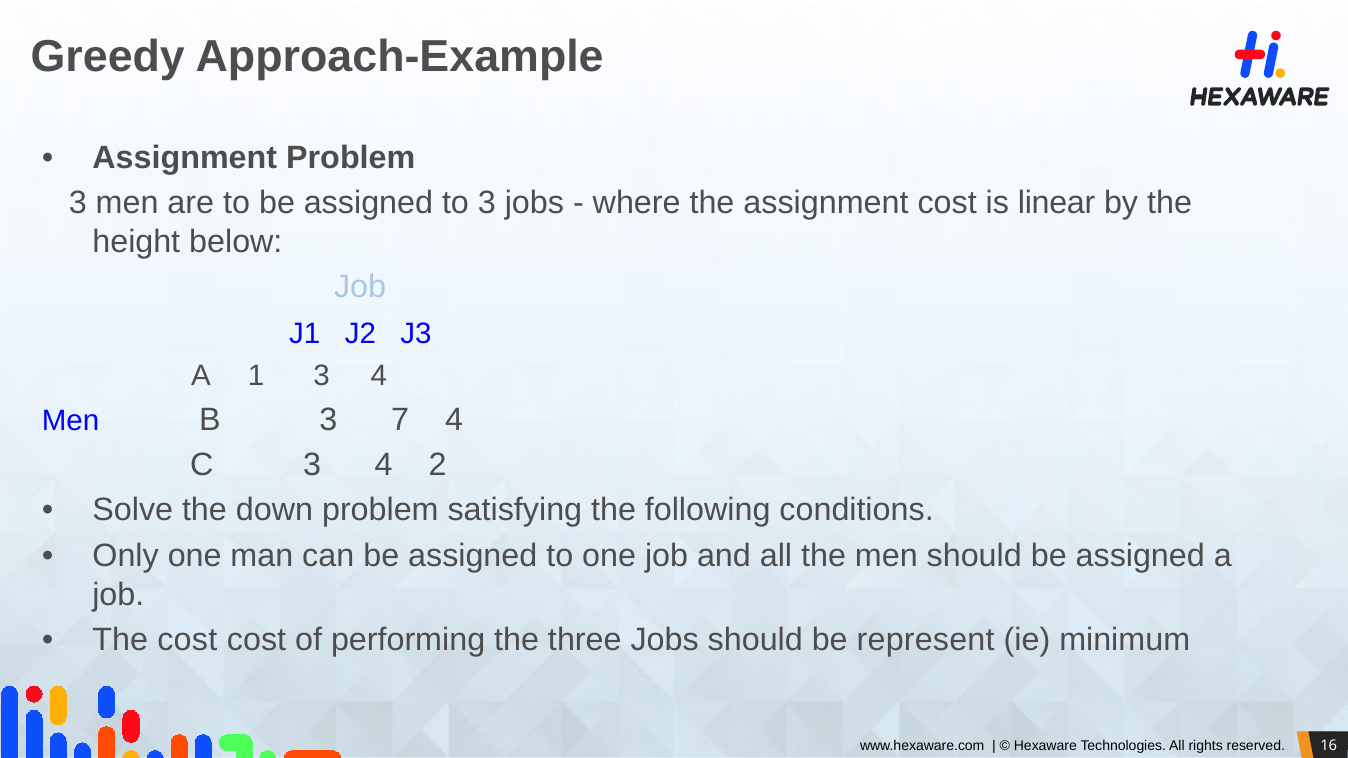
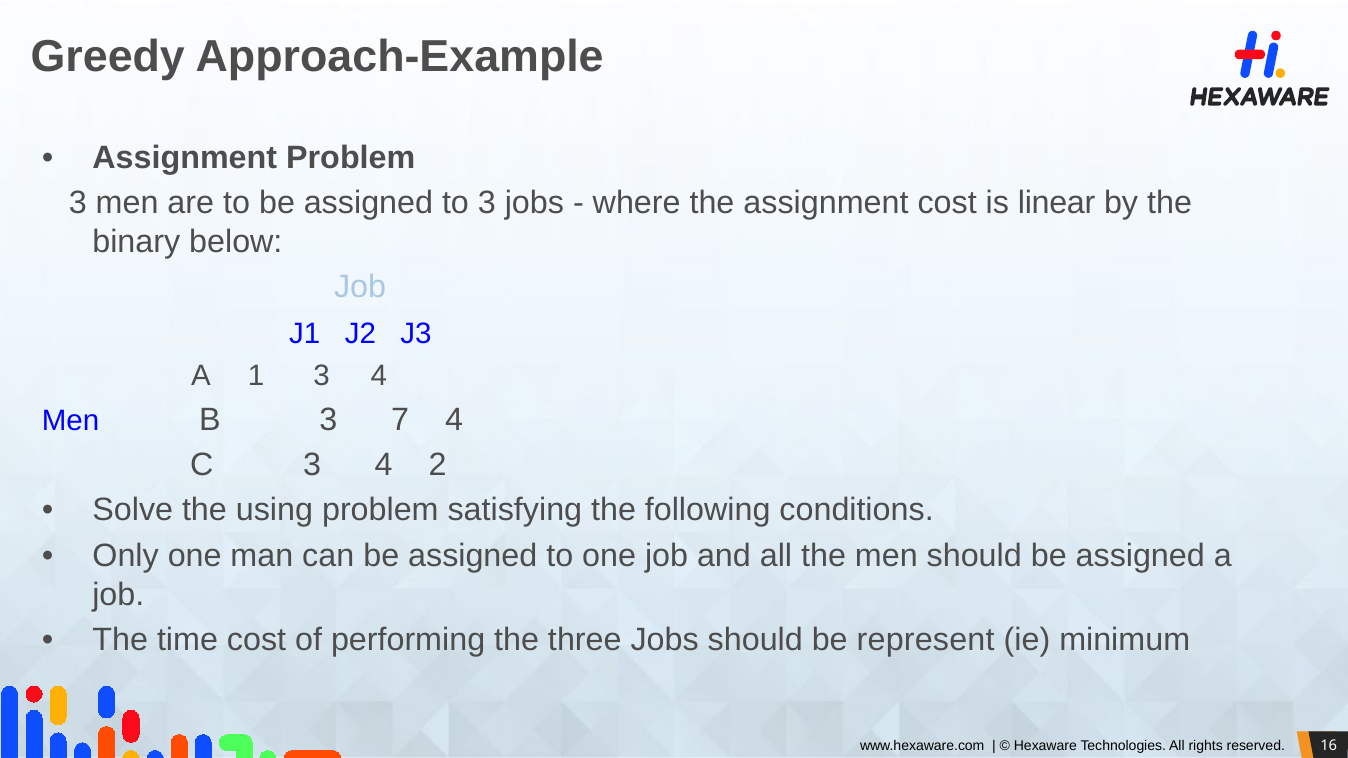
height: height -> binary (136, 242)
down: down -> using (274, 510)
The cost: cost -> time (187, 640)
